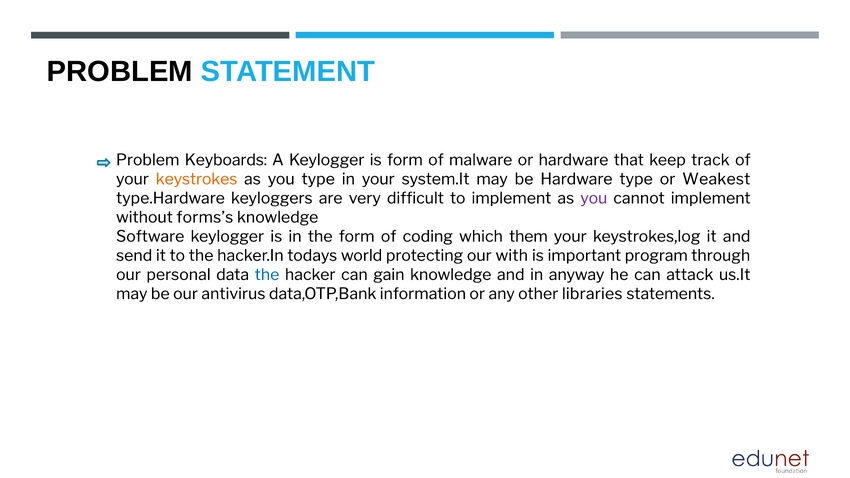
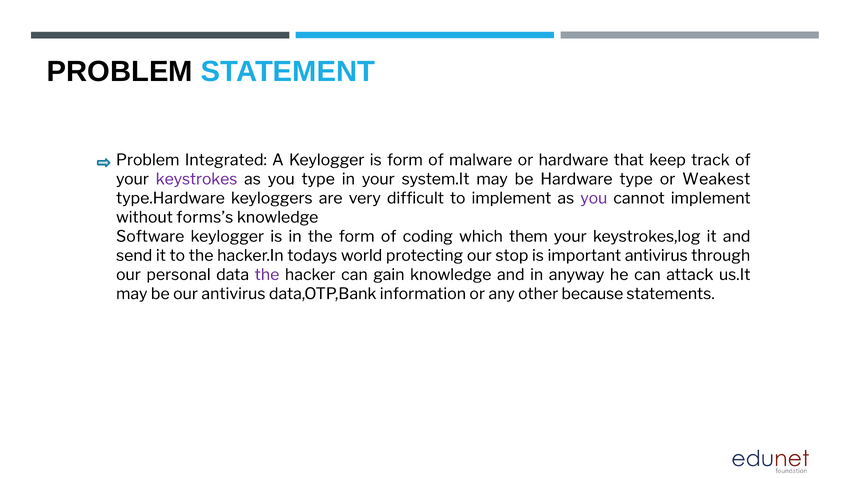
Keyboards: Keyboards -> Integrated (226, 160)
keystrokes colour: orange -> purple (197, 179)
with: with -> stop (512, 256)
important program: program -> antivirus (656, 256)
the colour: blue -> purple (267, 275)
libraries: libraries -> because (592, 294)
